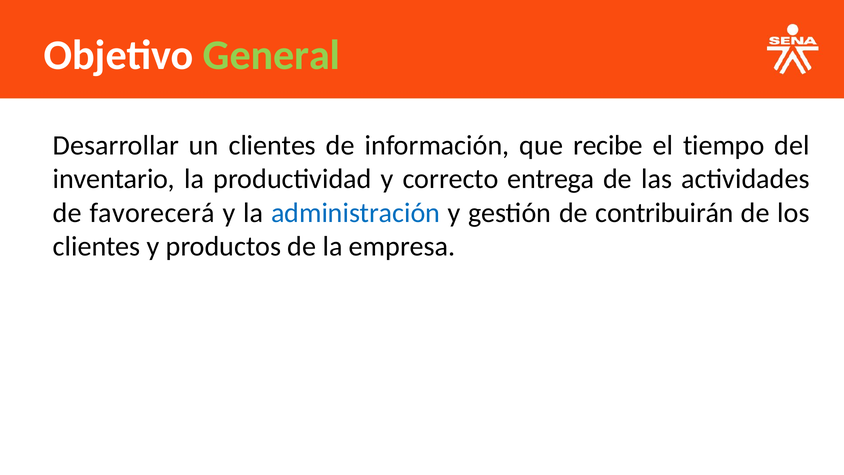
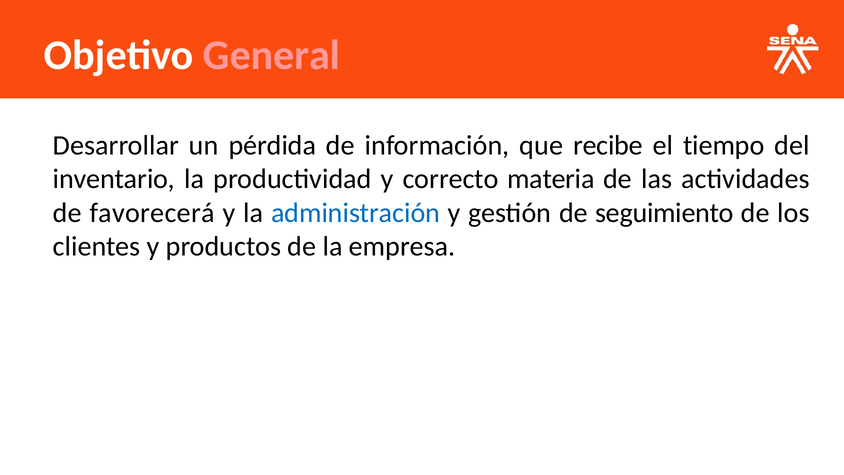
General colour: light green -> pink (272, 55)
un clientes: clientes -> pérdida (272, 145)
entrega: entrega -> materia (551, 179)
contribuirán: contribuirán -> seguimiento (664, 213)
